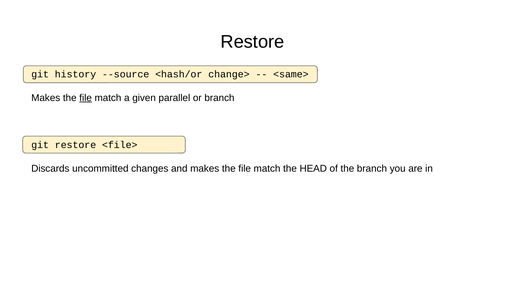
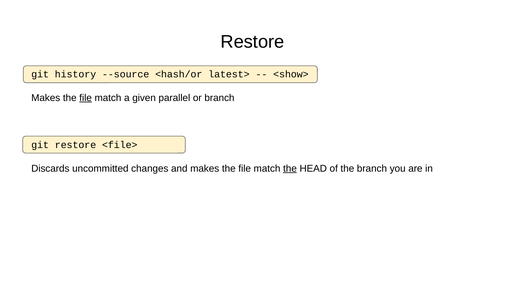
change>: change> -> latest> (229, 74)
<same>: <same> -> <show> (291, 74)
the underline: none -> present (290, 169)
